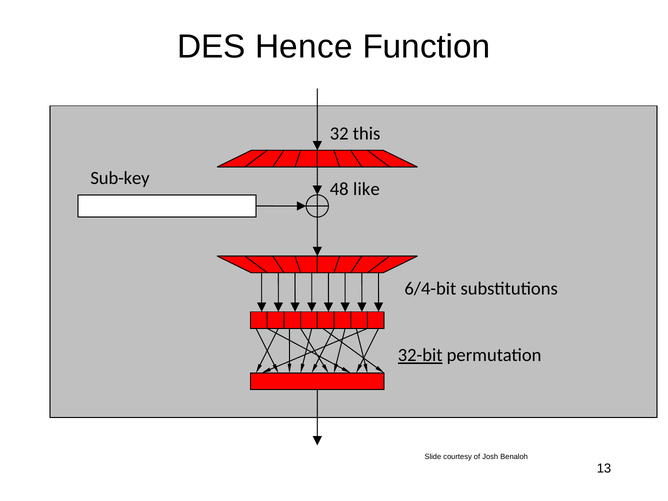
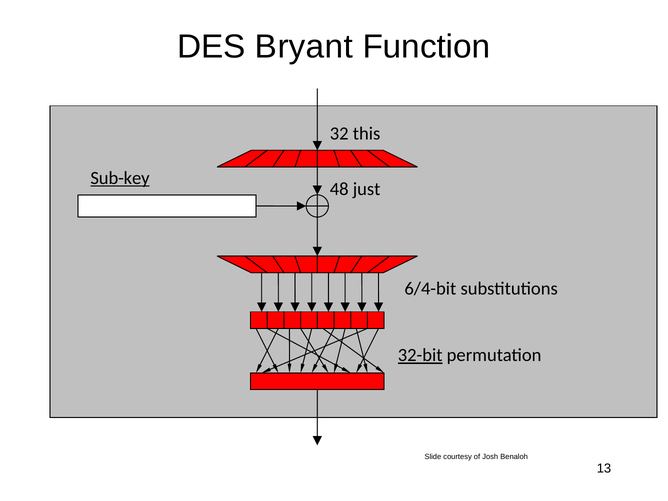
Hence: Hence -> Bryant (304, 47)
Sub-key underline: none -> present (120, 178)
like: like -> just (367, 189)
